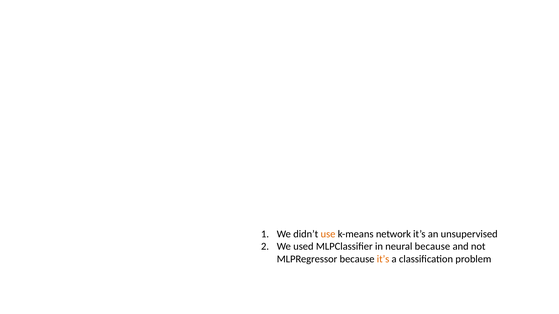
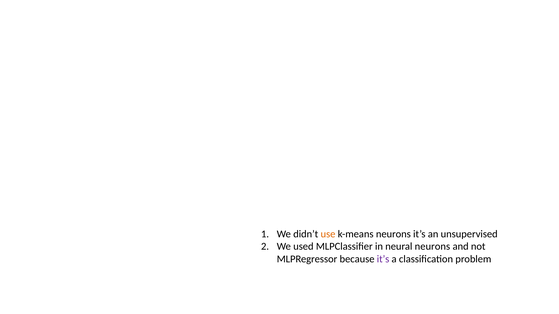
k-means network: network -> neurons (393, 234)
neural because: because -> neurons (432, 247)
it’s colour: orange -> purple (383, 259)
